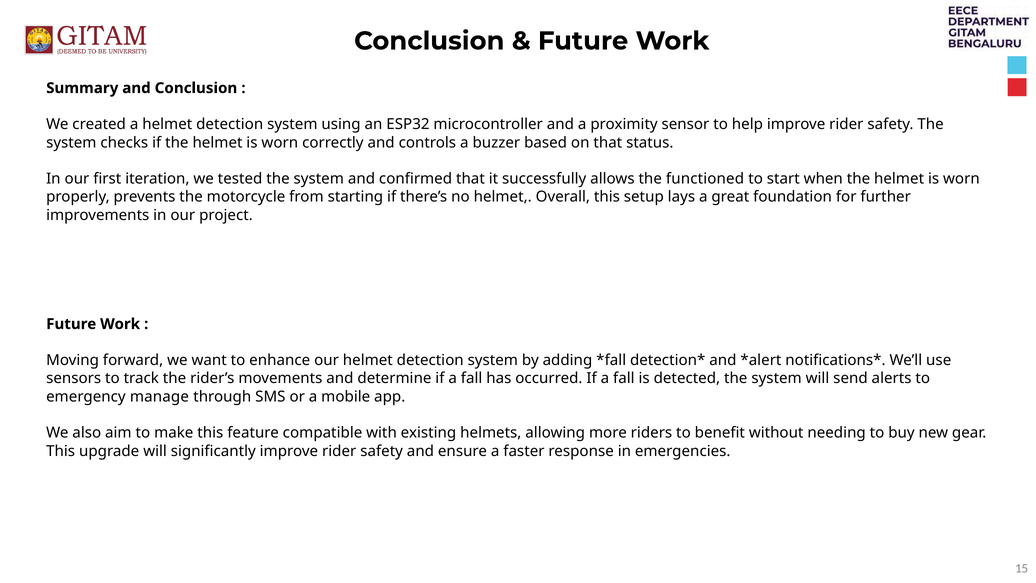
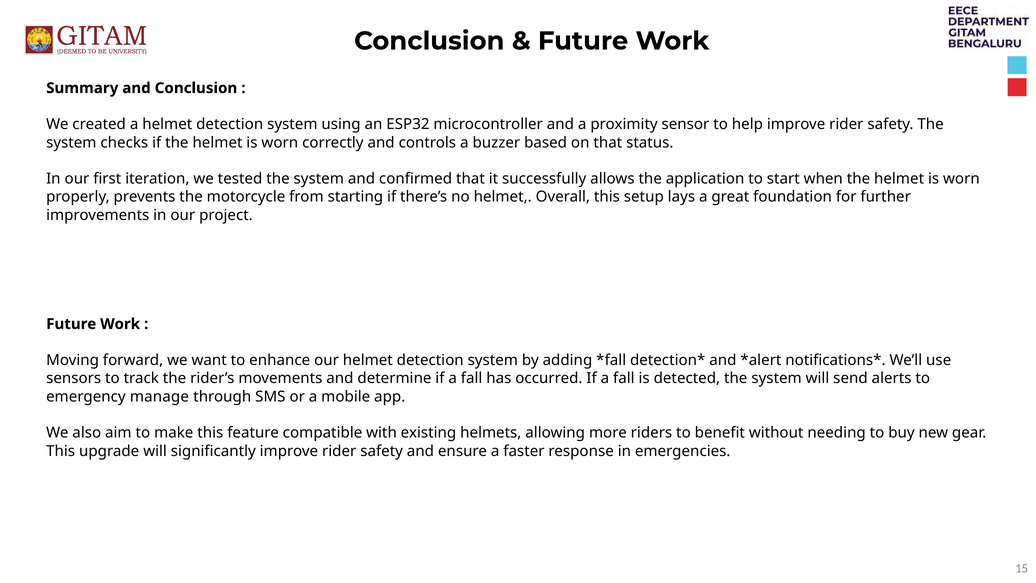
functioned: functioned -> application (705, 179)
